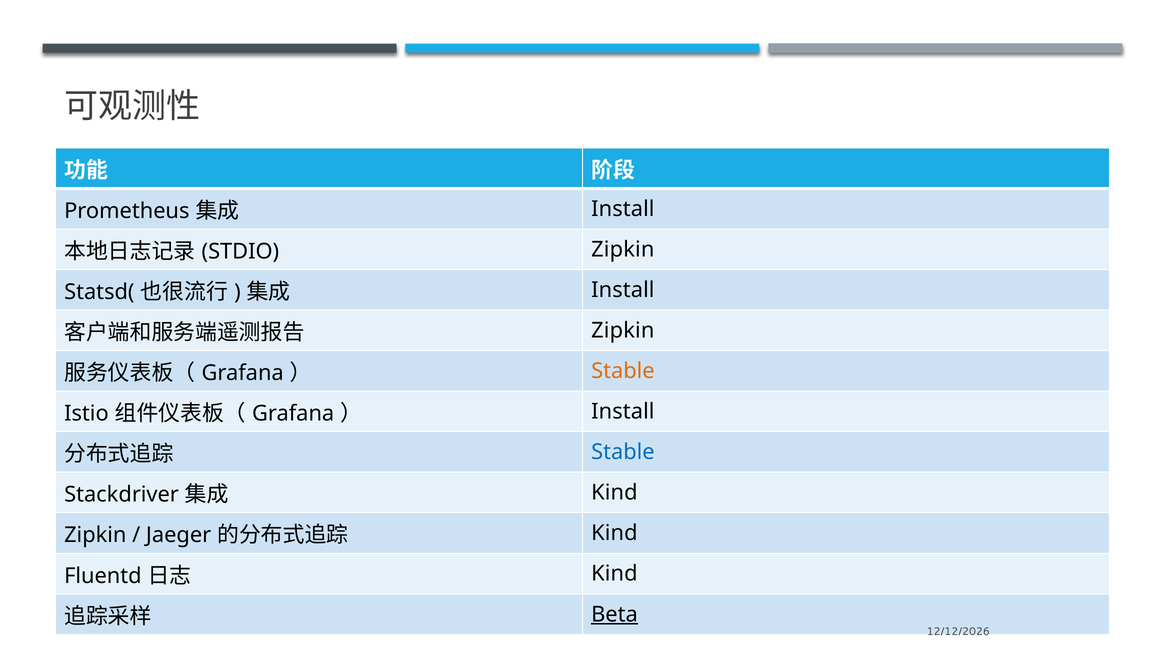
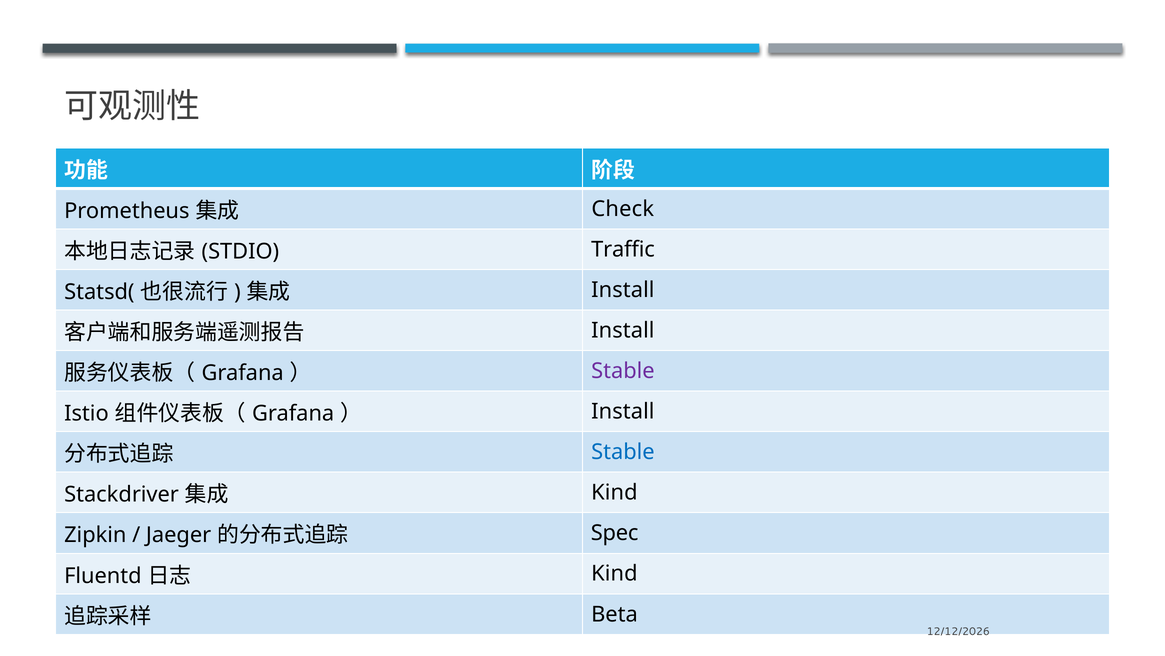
Install: Install -> Check (623, 209)
Zipkin: Zipkin -> Traffic (623, 249)
Zipkin: Zipkin -> Install (623, 330)
Stable colour: orange -> purple (623, 371)
Kind: Kind -> Spec (615, 533)
Beta underline: present -> none (614, 614)
